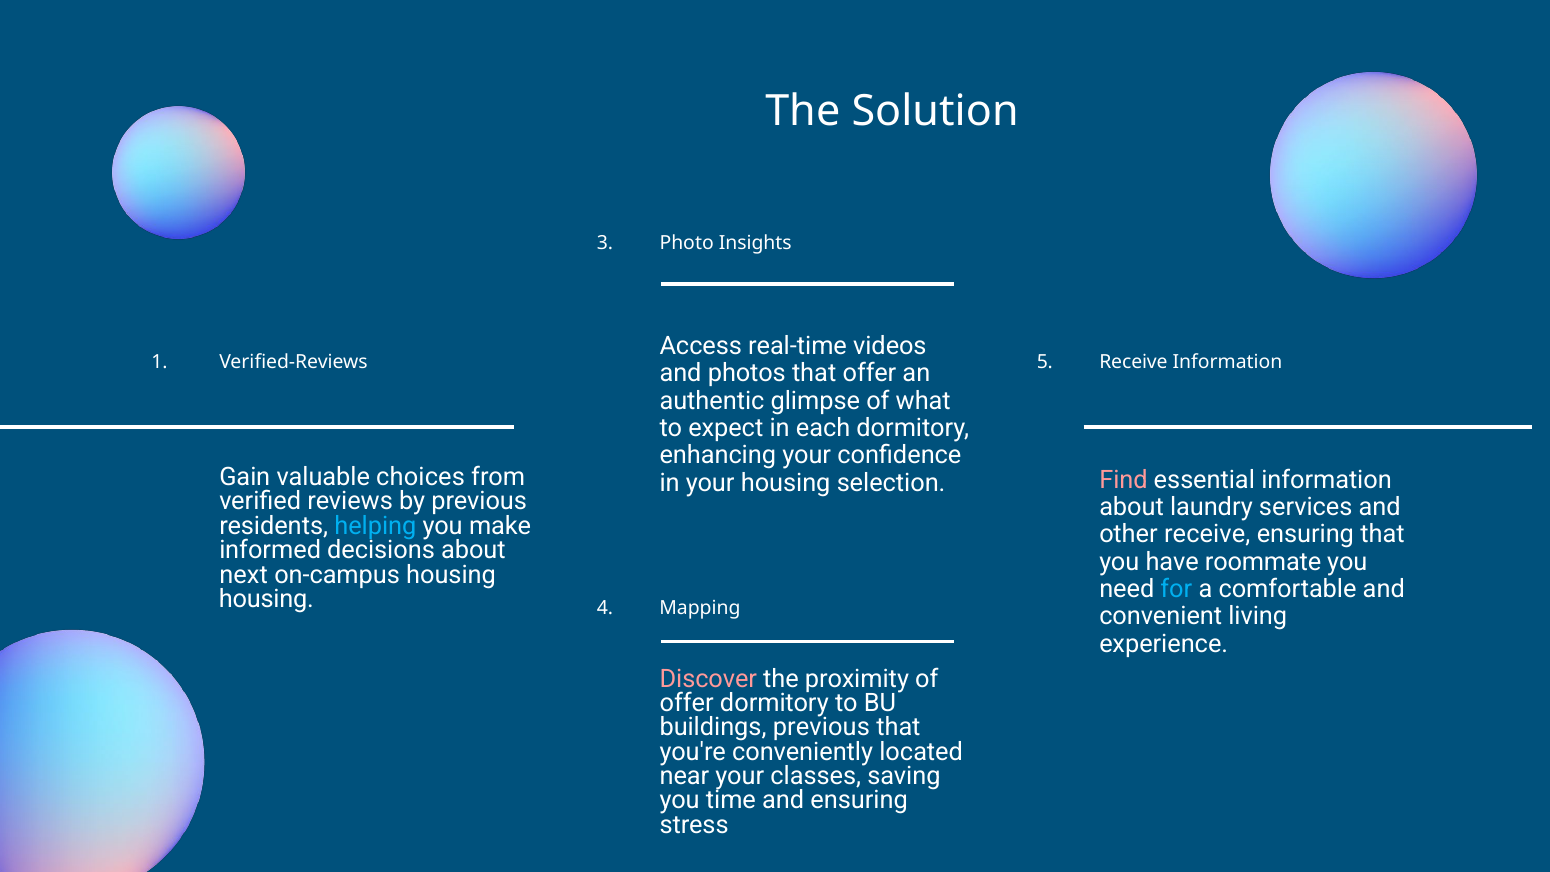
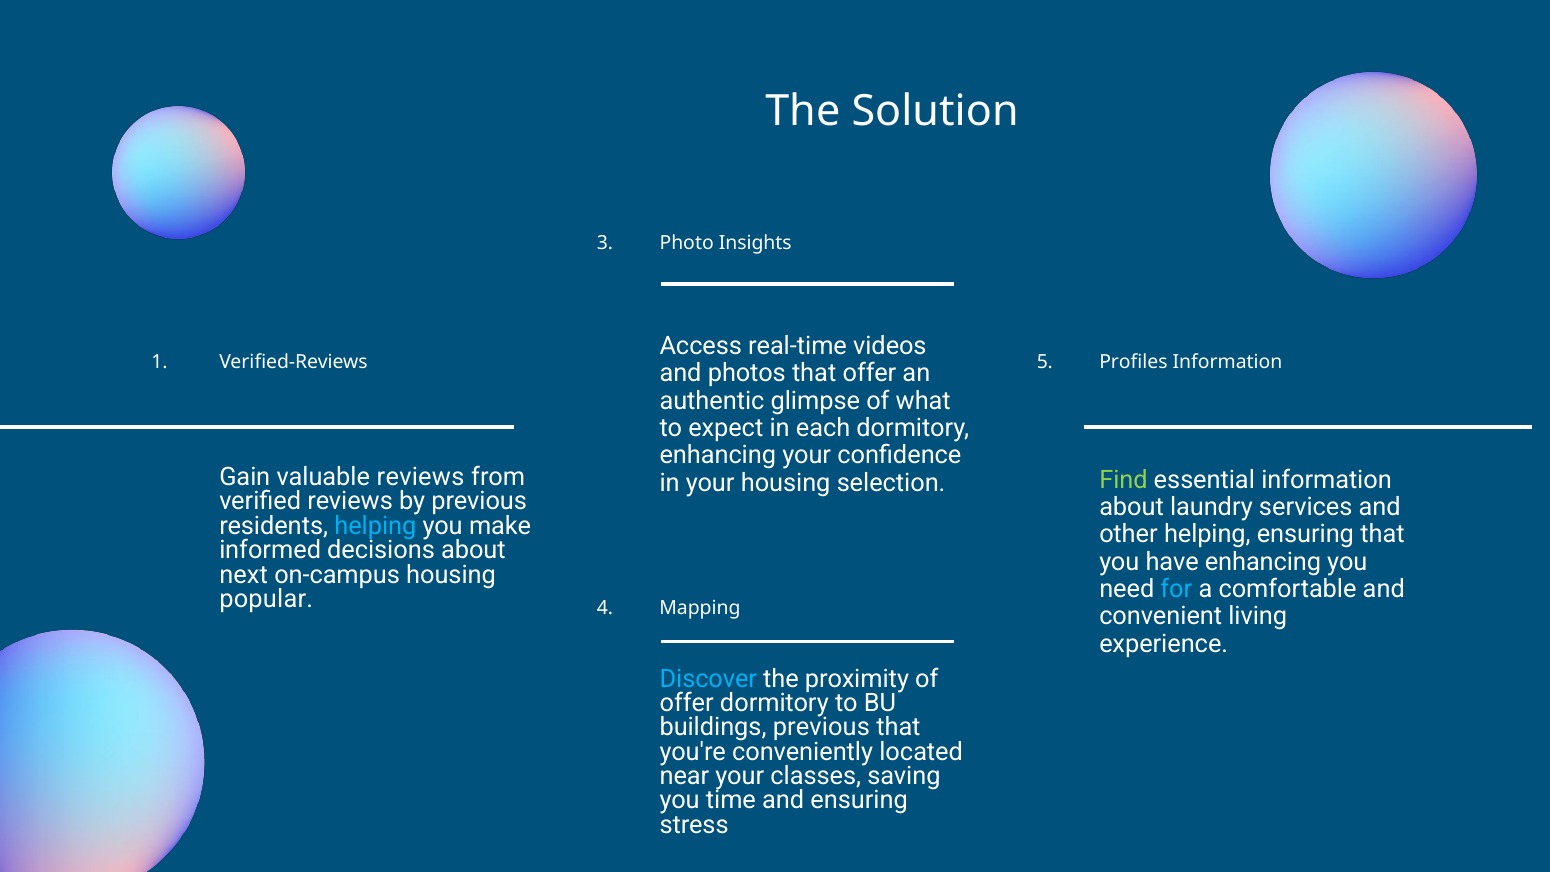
Receive: Receive -> Profiles (1133, 362)
valuable choices: choices -> reviews (421, 477)
Find colour: pink -> light green (1123, 480)
other receive: receive -> helping (1207, 534)
have roommate: roommate -> enhancing (1263, 562)
housing: housing -> popular (266, 599)
Discover colour: pink -> light blue (708, 679)
